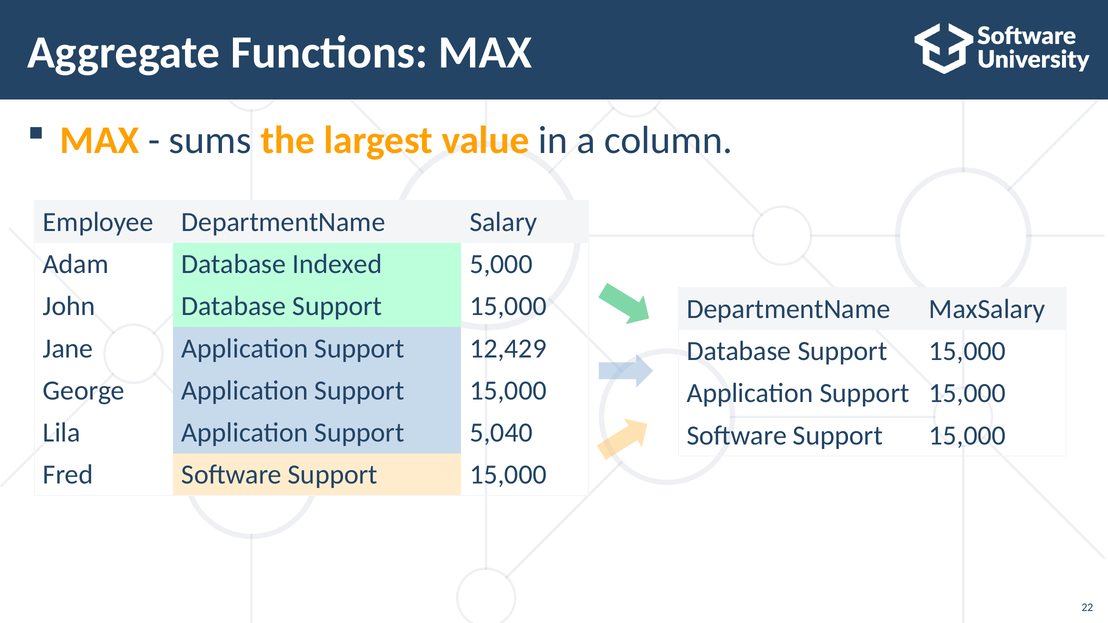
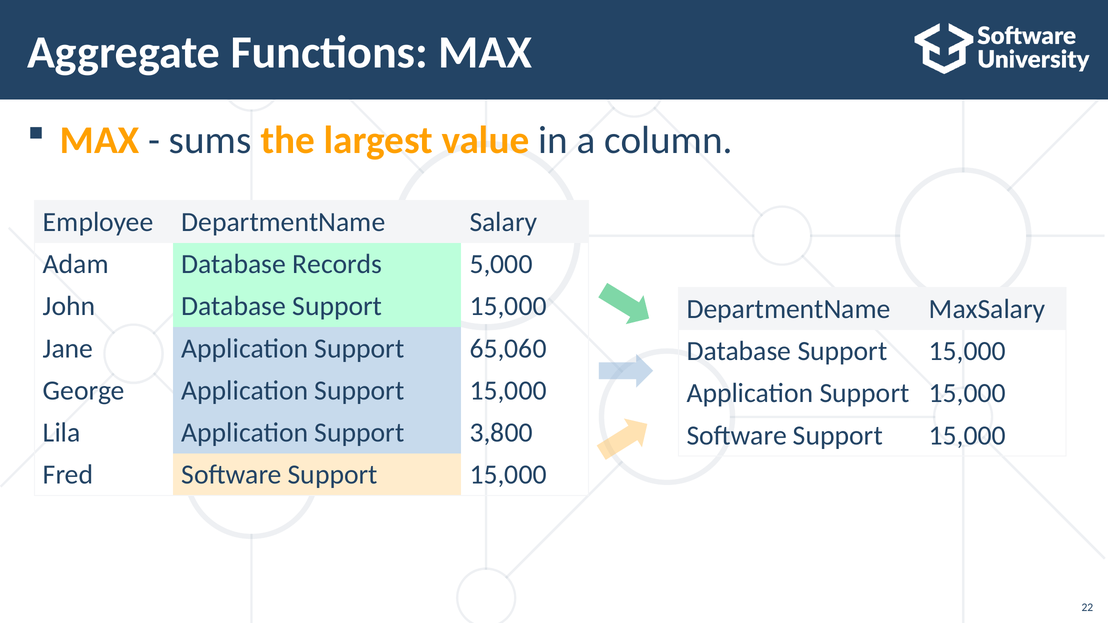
Indexed: Indexed -> Records (337, 264)
12,429: 12,429 -> 65,060 (508, 349)
5,040: 5,040 -> 3,800 (501, 433)
